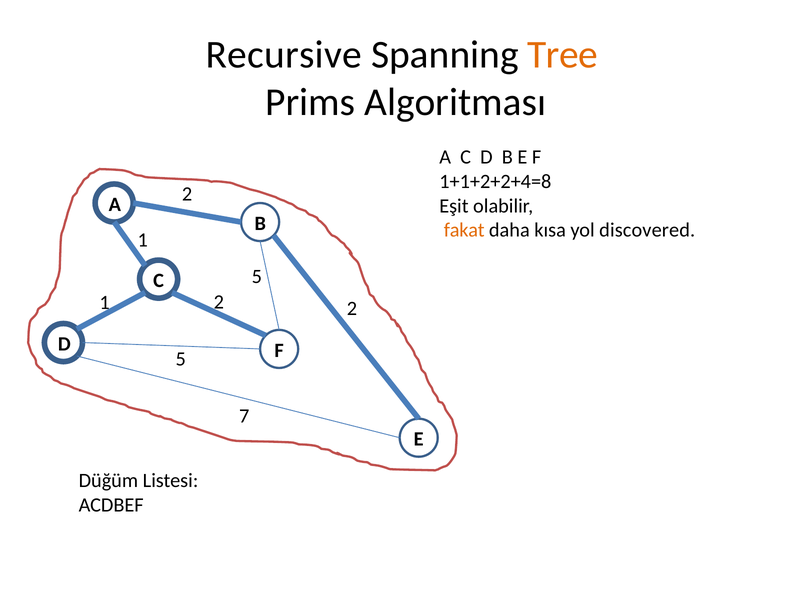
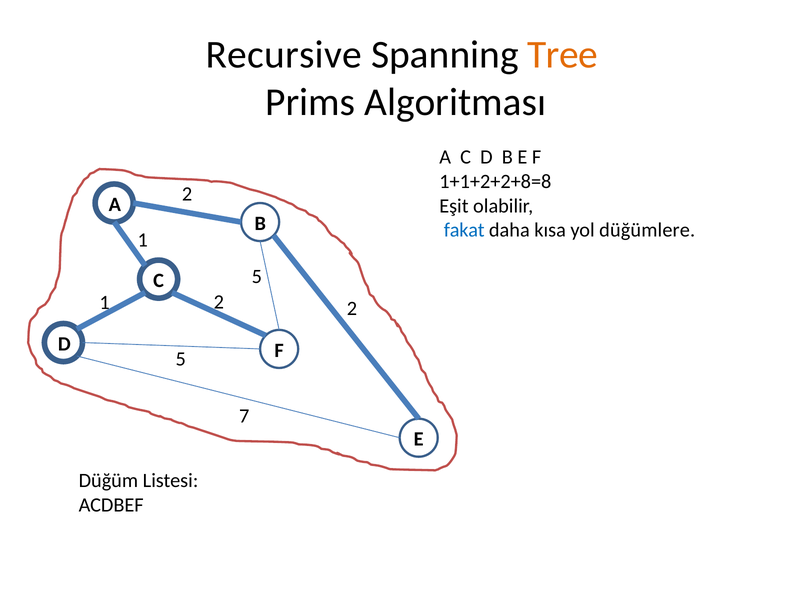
1+1+2+2+4=8: 1+1+2+2+4=8 -> 1+1+2+2+8=8 (495, 182)
fakat colour: orange -> blue (464, 230)
discovered: discovered -> düğümlere (647, 230)
